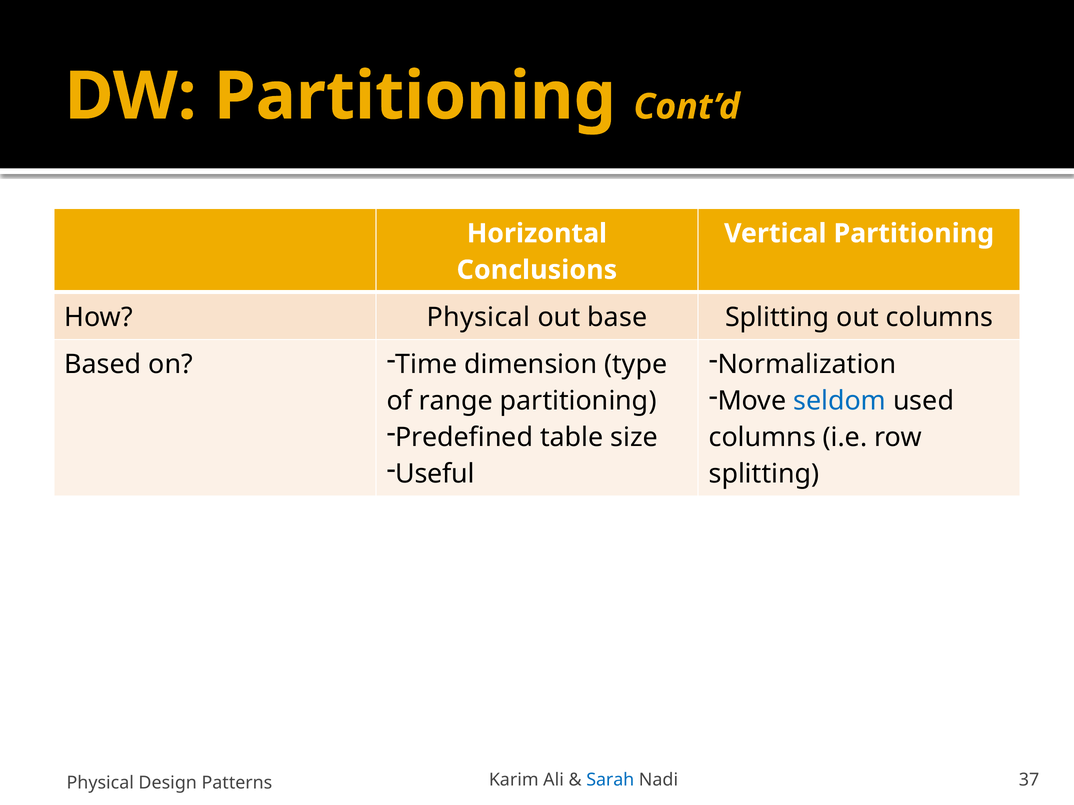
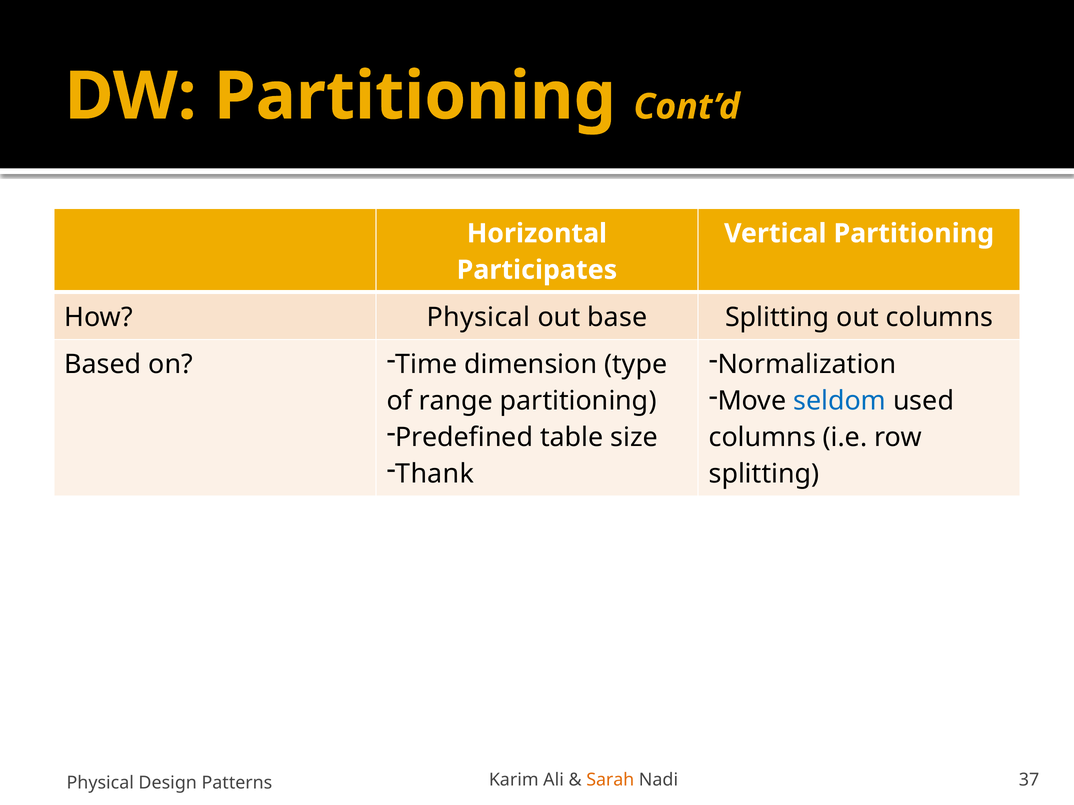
Conclusions: Conclusions -> Participates (537, 270)
Useful: Useful -> Thank (435, 474)
Sarah colour: blue -> orange (610, 781)
